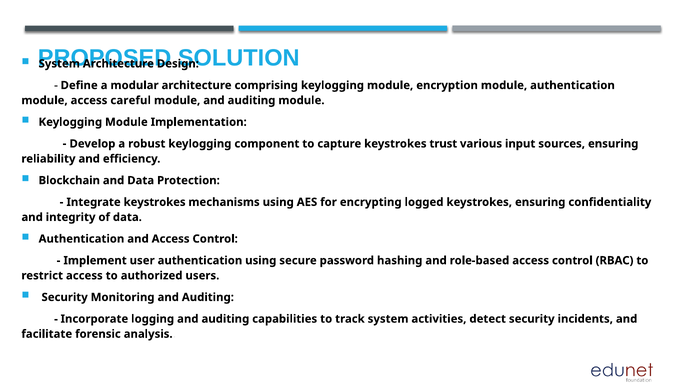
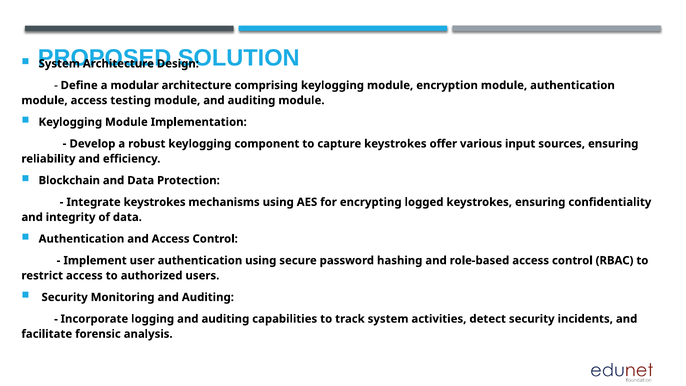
careful: careful -> testing (131, 100)
trust: trust -> offer (443, 144)
